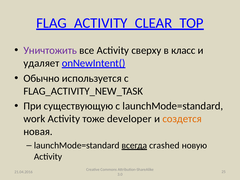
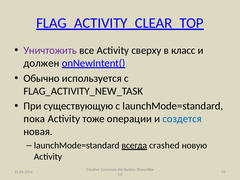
удаляет: удаляет -> должен (41, 63)
work: work -> пока (34, 119)
developer: developer -> операции (129, 119)
создется colour: orange -> blue (182, 119)
